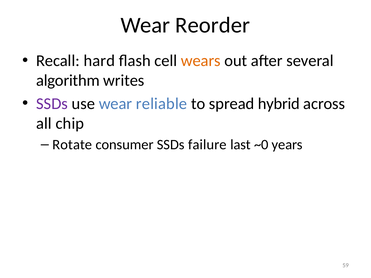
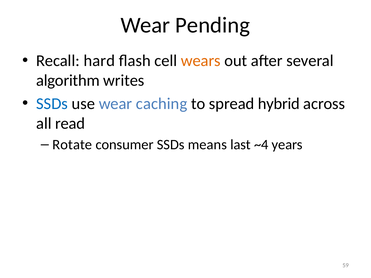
Reorder: Reorder -> Pending (213, 25)
SSDs colour: purple -> blue (52, 104)
reliable: reliable -> caching (162, 104)
chip: chip -> read (70, 123)
failure: failure -> means (207, 145)
~0: ~0 -> ~4 (261, 145)
